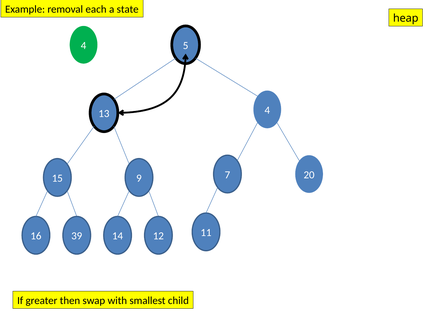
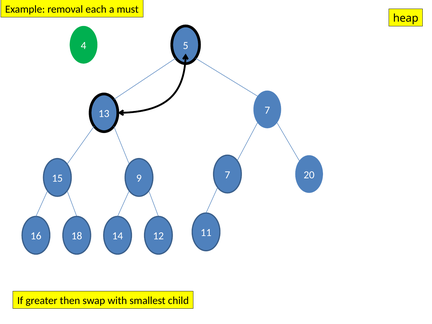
state: state -> must (128, 9)
13 4: 4 -> 7 (267, 110)
39: 39 -> 18 (77, 236)
